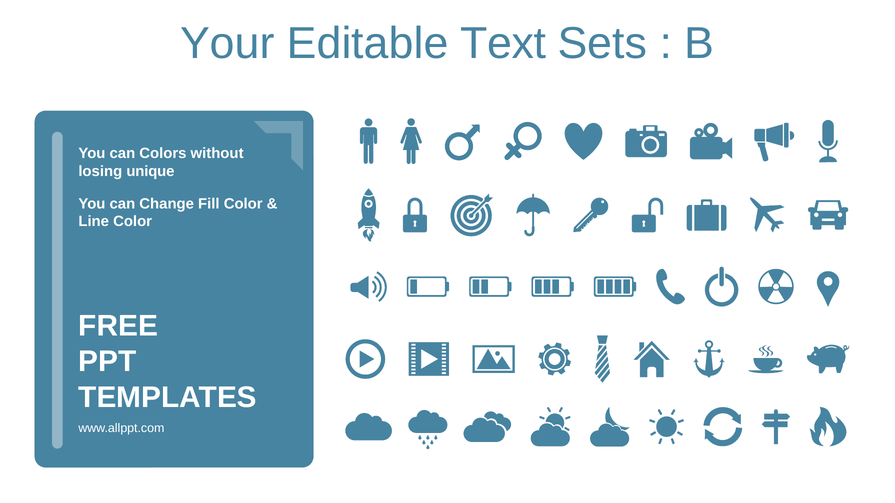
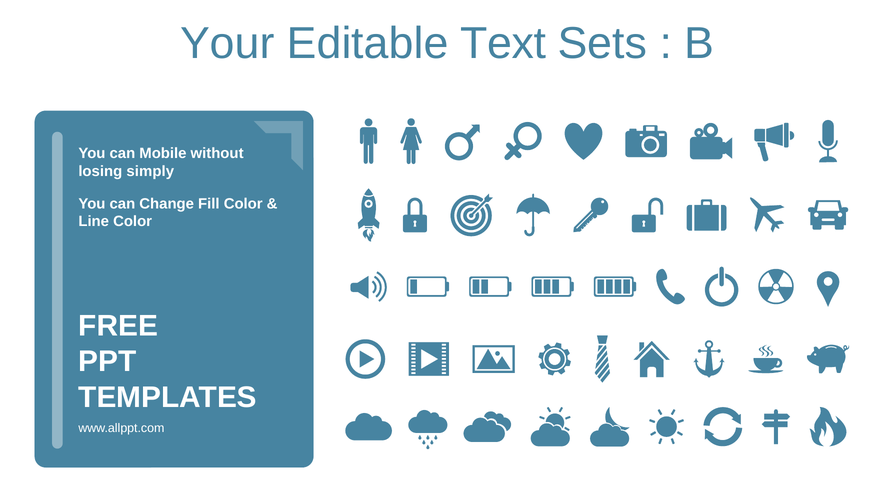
Colors: Colors -> Mobile (163, 154)
unique: unique -> simply (150, 172)
